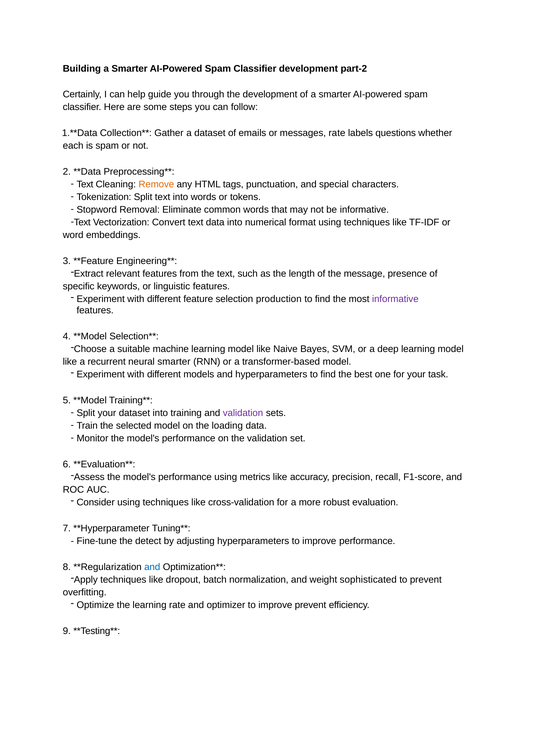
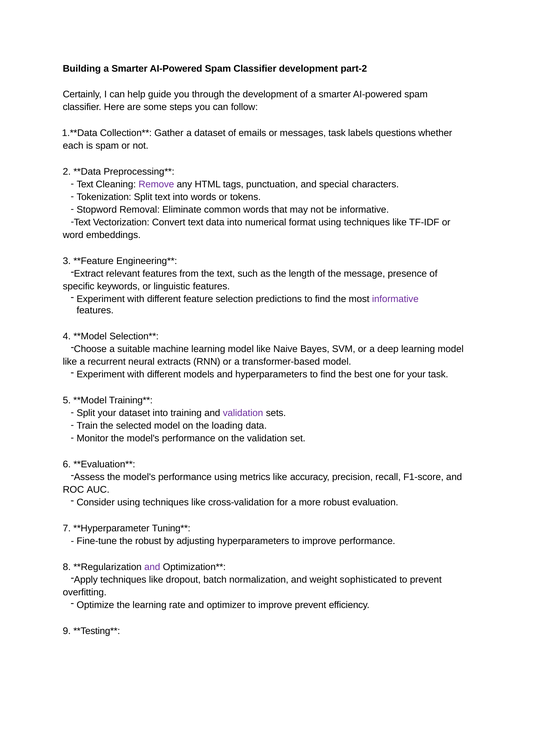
messages rate: rate -> task (337, 133)
Remove colour: orange -> purple (156, 184)
production: production -> predictions (279, 299)
neural smarter: smarter -> extracts (174, 362)
the detect: detect -> robust (148, 541)
and colour: blue -> purple (152, 567)
